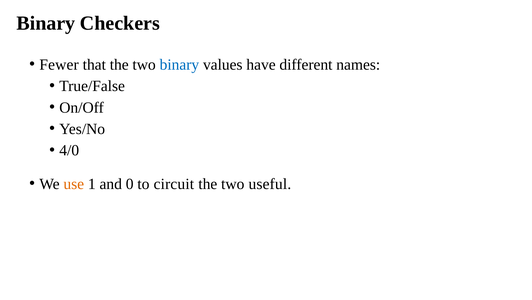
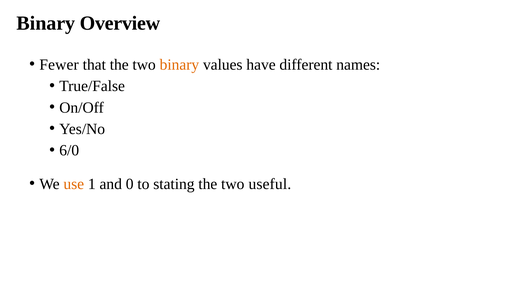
Checkers: Checkers -> Overview (120, 23)
binary colour: blue -> orange (179, 65)
4/0: 4/0 -> 6/0 (69, 150)
circuit: circuit -> stating (174, 184)
